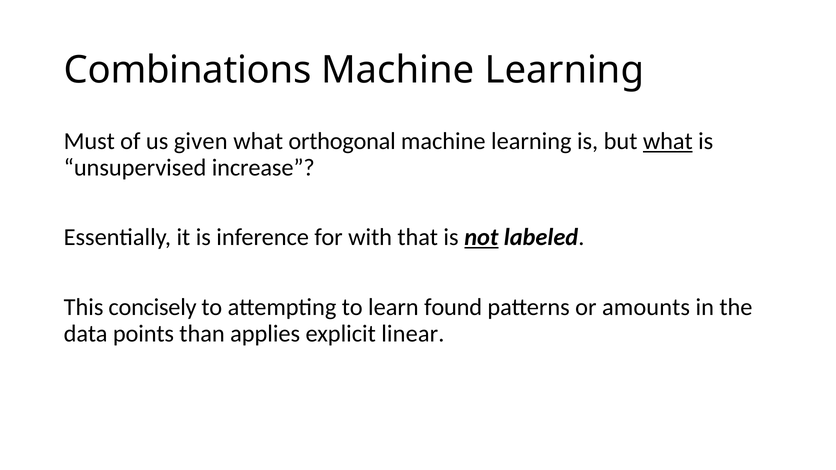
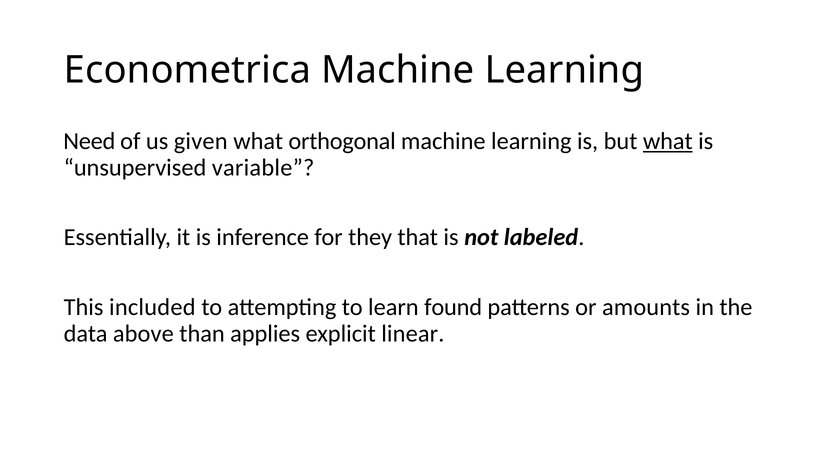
Combinations: Combinations -> Econometrica (187, 70)
Must: Must -> Need (89, 141)
increase: increase -> variable (263, 168)
with: with -> they (370, 238)
not underline: present -> none (481, 238)
concisely: concisely -> included (152, 308)
points: points -> above (143, 334)
